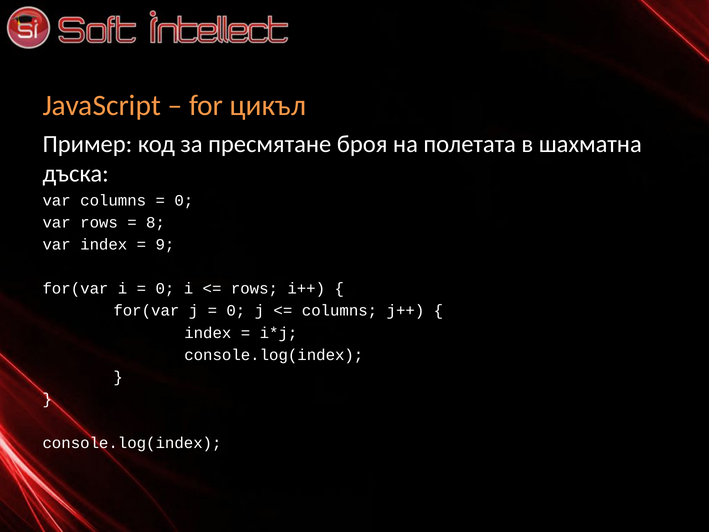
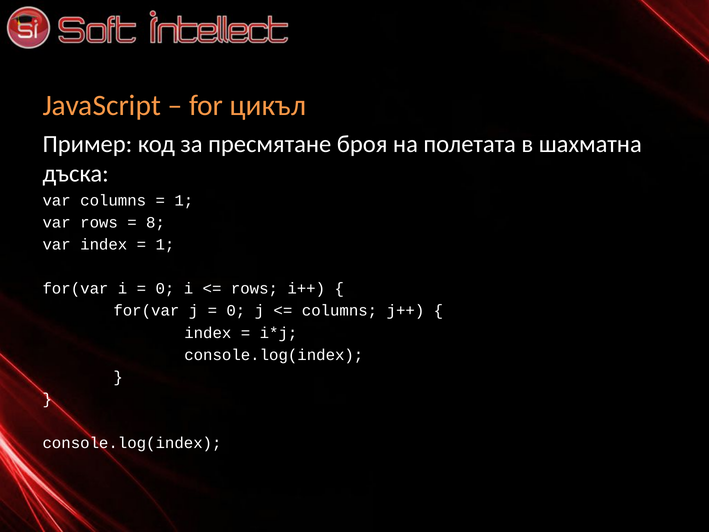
0: 0 -> 1 (184, 200)
9: 9 -> 1 (165, 244)
